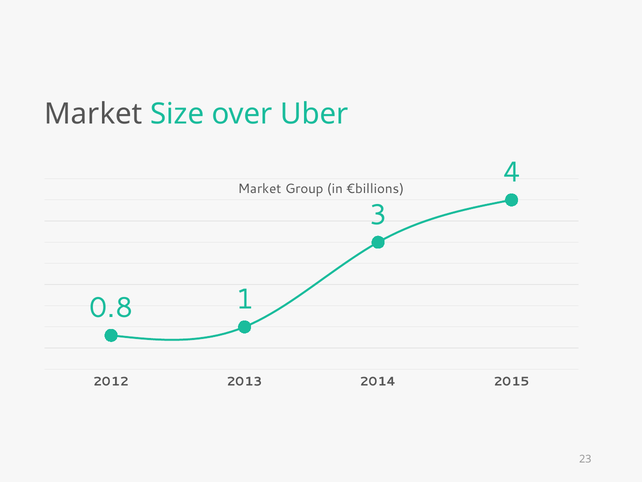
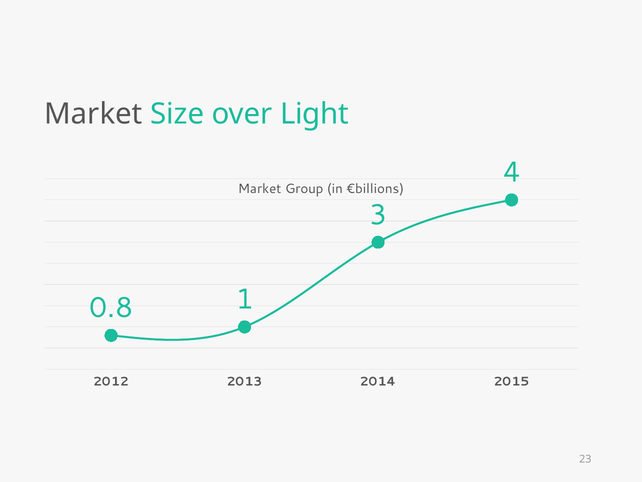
Uber: Uber -> Light (314, 114)
